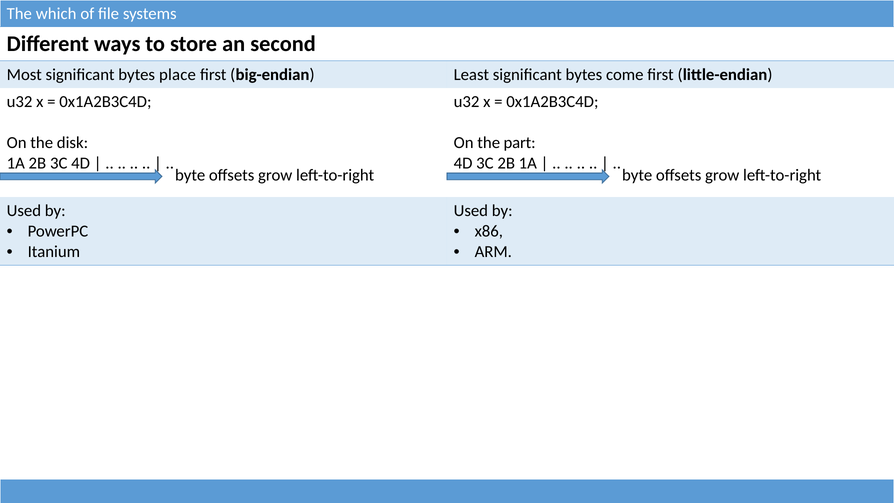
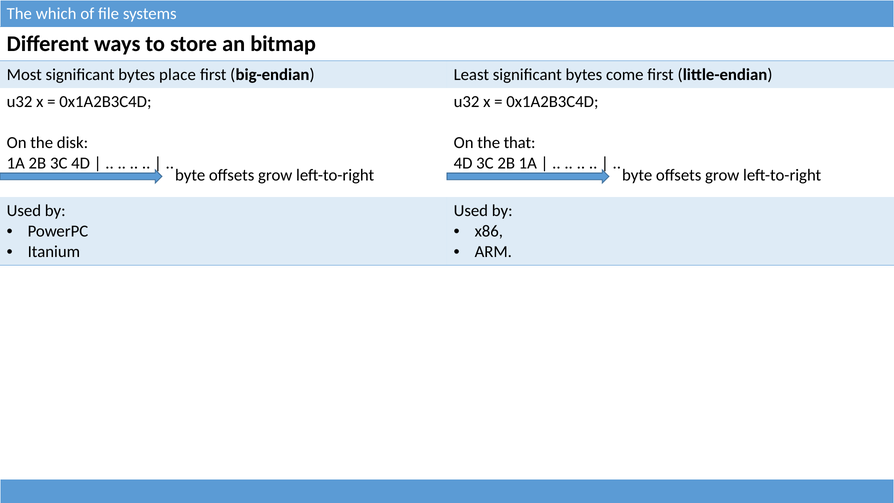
second: second -> bitmap (283, 44)
part: part -> that (520, 143)
